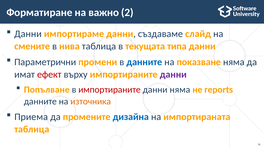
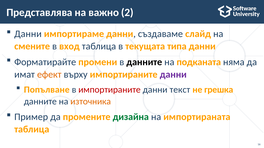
Форматиране: Форматиране -> Представлява (39, 13)
нива: нива -> вход (69, 46)
Параметрични: Параметрични -> Форматирайте (45, 62)
данните colour: blue -> black (144, 62)
показване: показване -> подканата (199, 62)
ефект colour: red -> orange (49, 75)
данни няма: няма -> текст (180, 90)
reports: reports -> грешка (219, 90)
Приема: Приема -> Пример (31, 117)
дизайна colour: blue -> green (131, 117)
